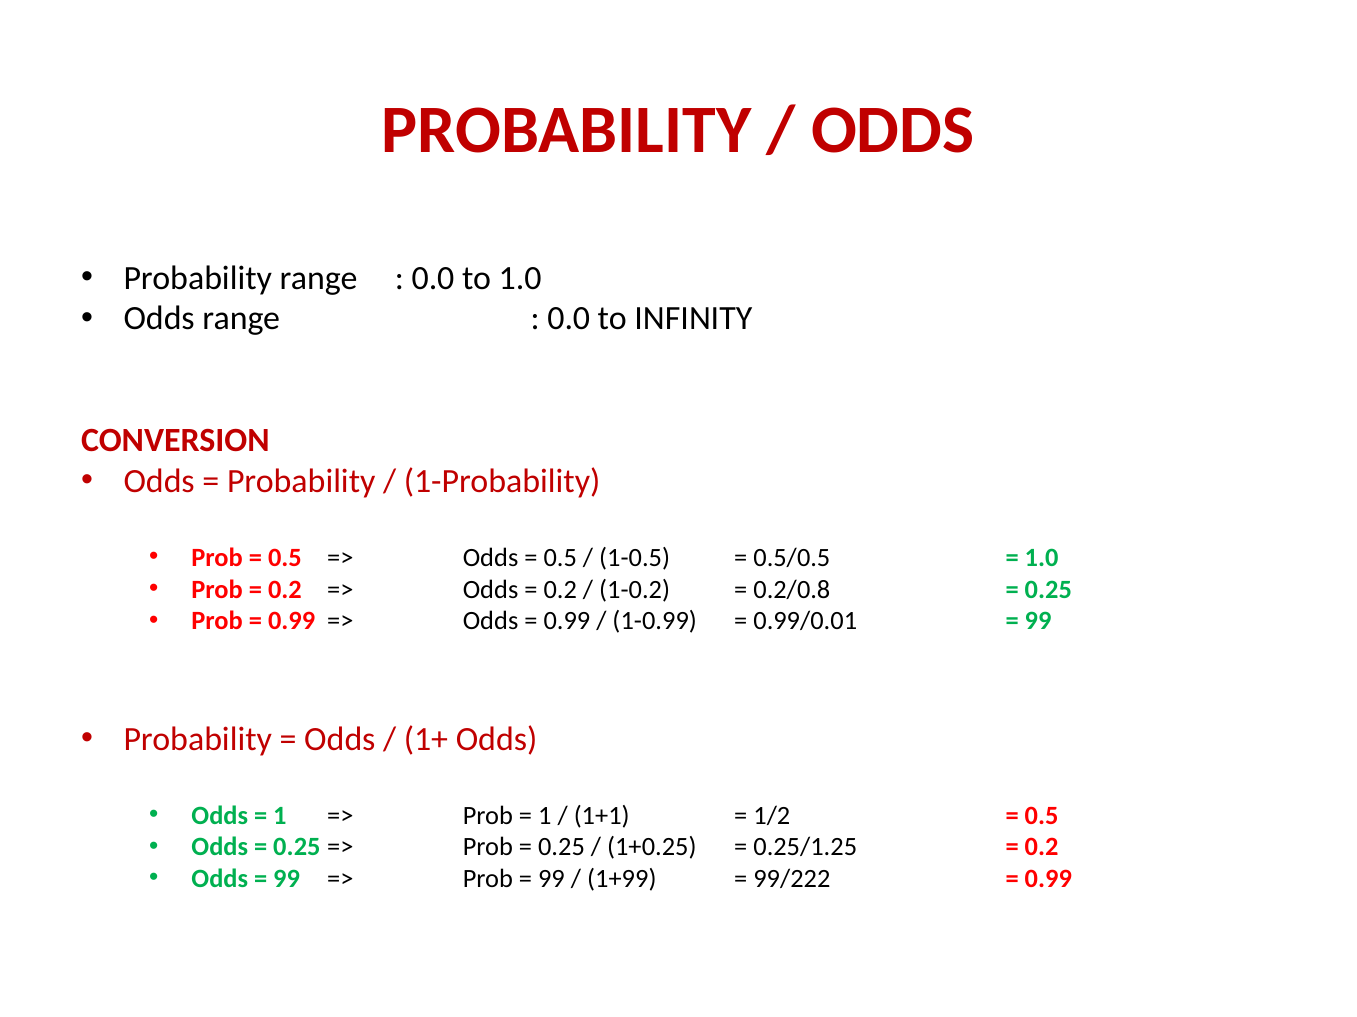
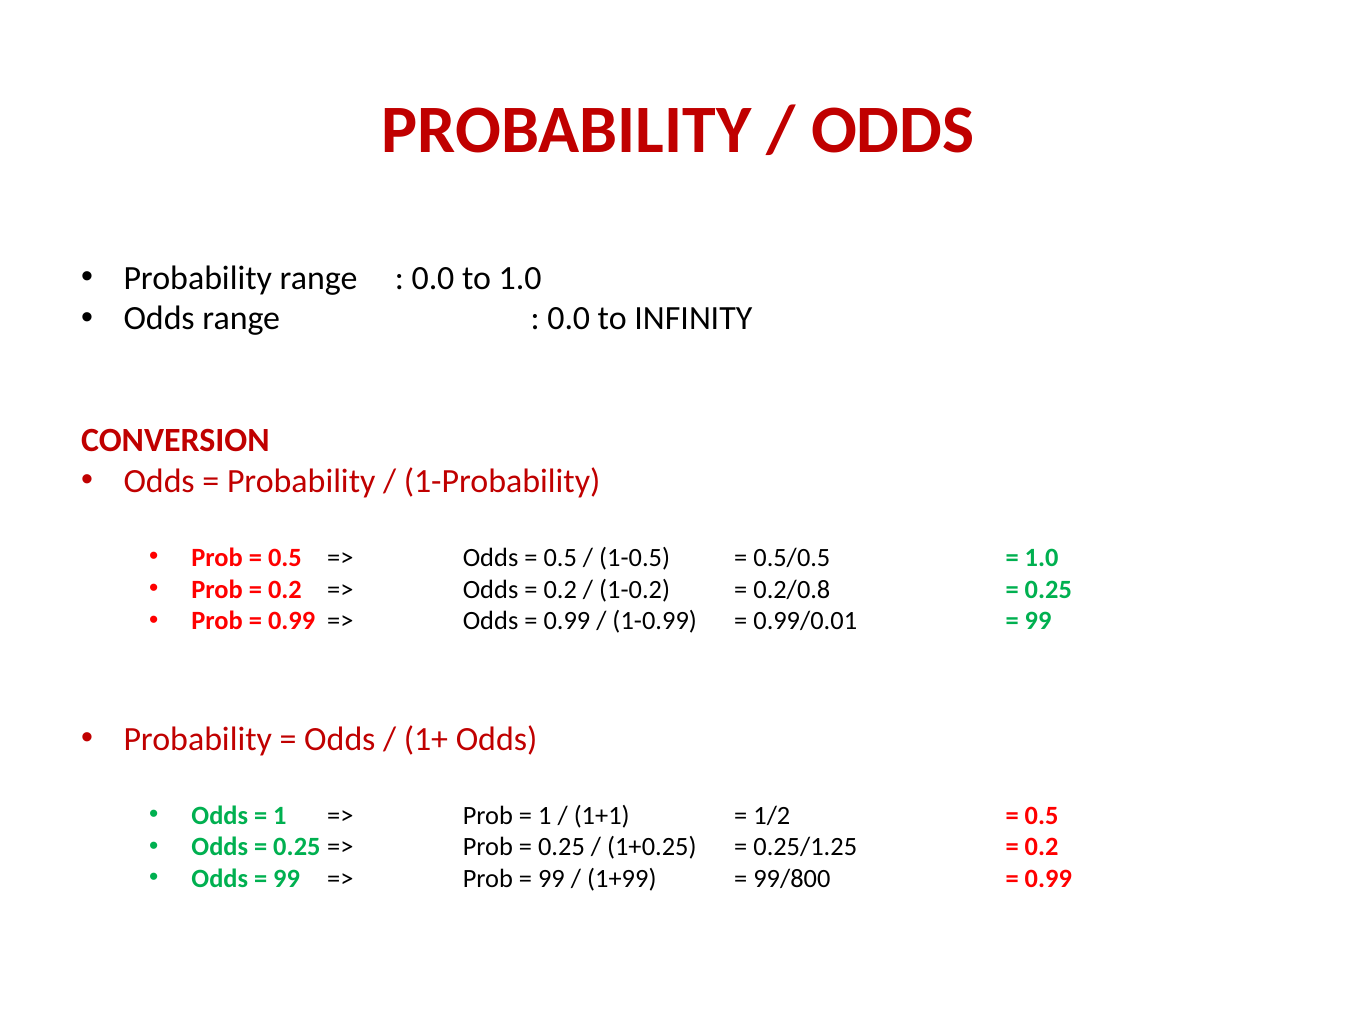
99/222: 99/222 -> 99/800 (792, 879)
